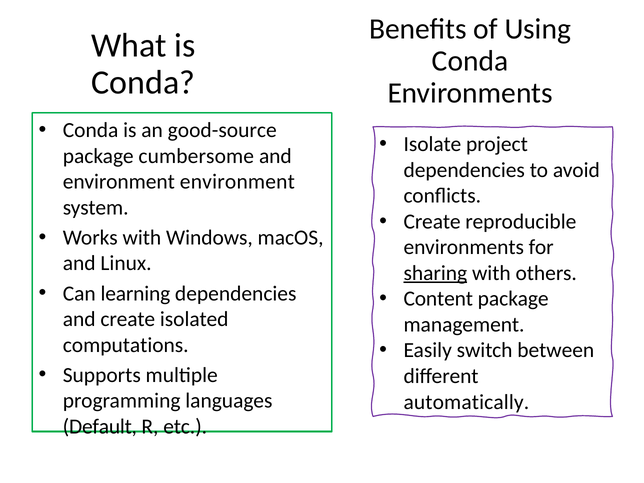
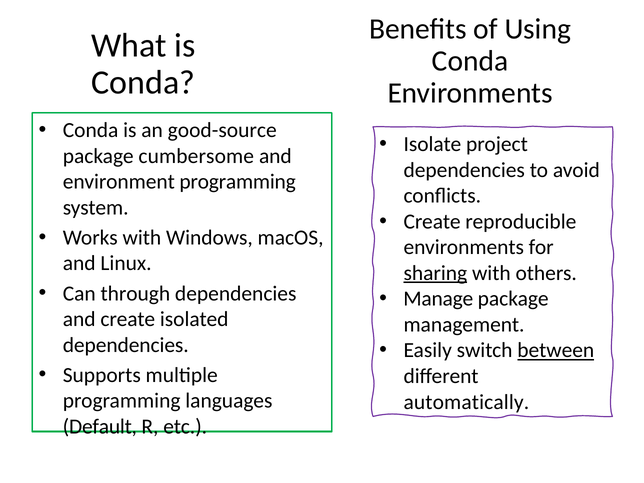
environment environment: environment -> programming (238, 182)
learning: learning -> through (135, 293)
Content: Content -> Manage (438, 299)
computations: computations -> dependencies (126, 345)
between underline: none -> present (556, 350)
